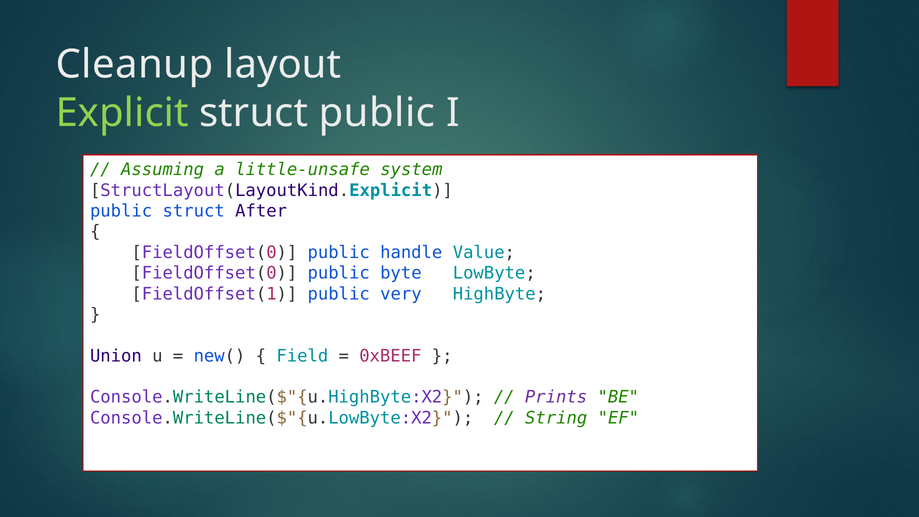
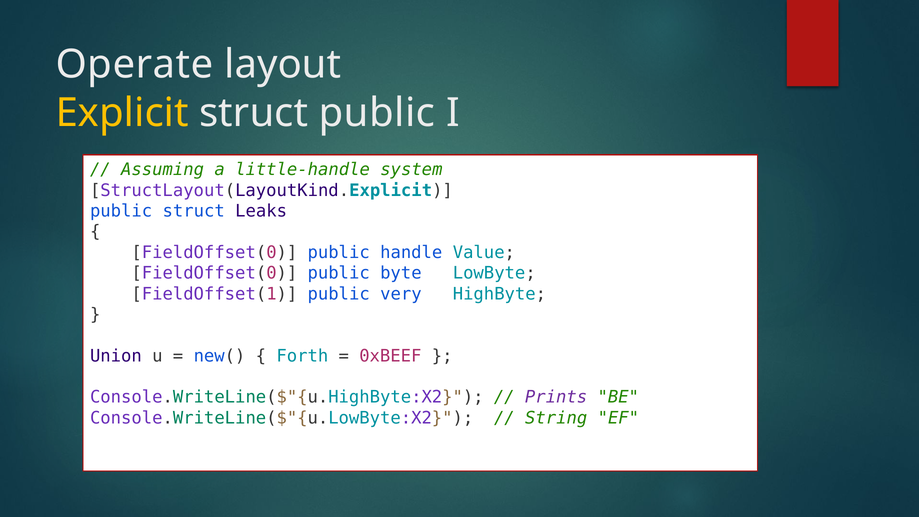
Cleanup: Cleanup -> Operate (134, 65)
Explicit colour: light green -> yellow (122, 113)
little-unsafe: little-unsafe -> little-handle (303, 170)
After: After -> Leaks (261, 211)
Field: Field -> Forth (302, 356)
